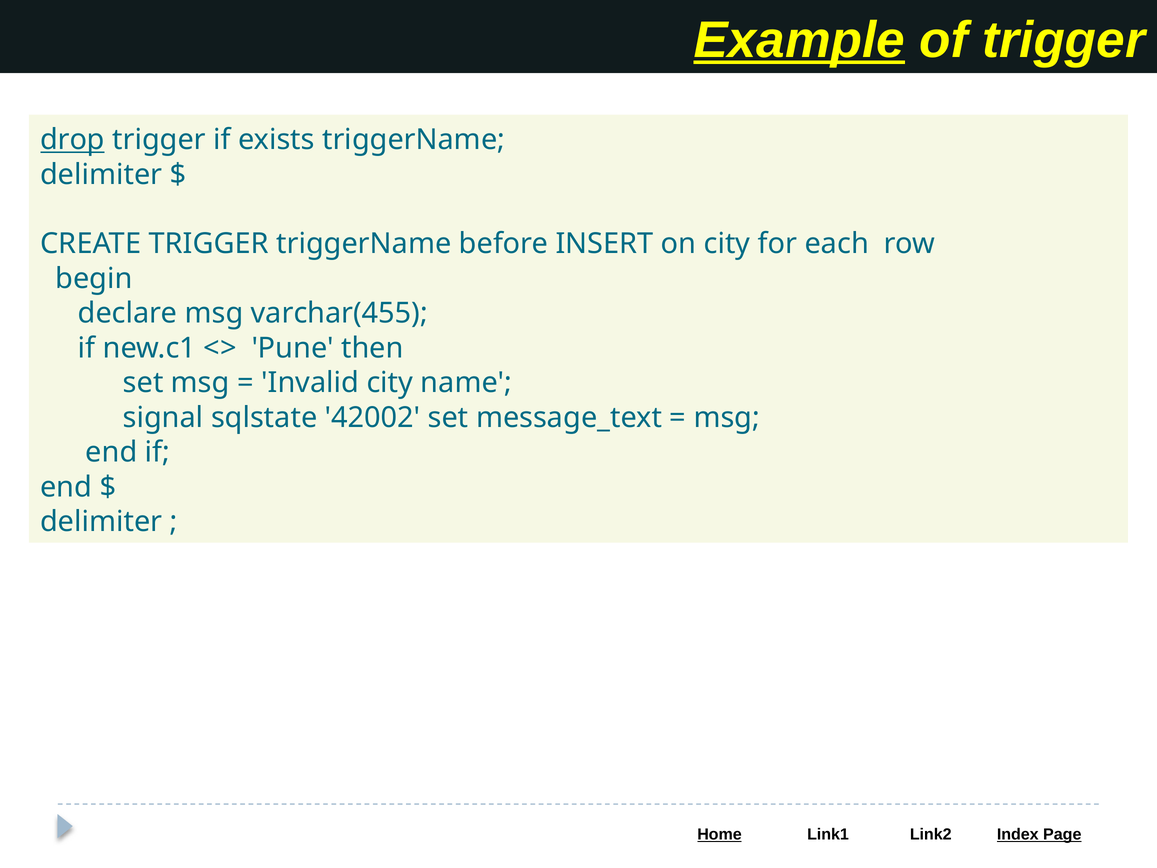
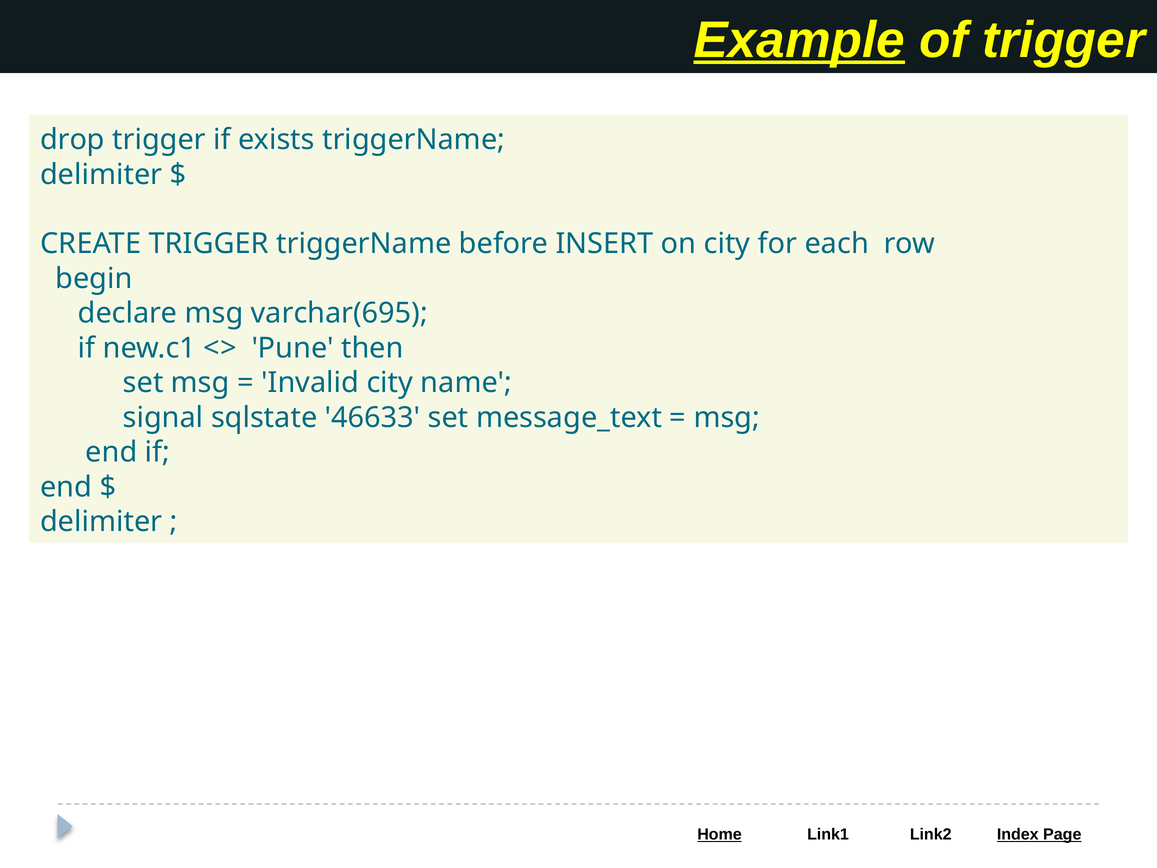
drop underline: present -> none (72, 140)
varchar(455: varchar(455 -> varchar(695 (339, 313)
42002: 42002 -> 46633 (373, 417)
